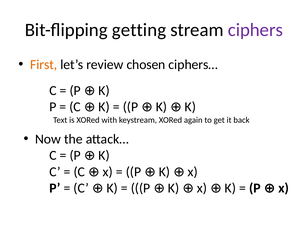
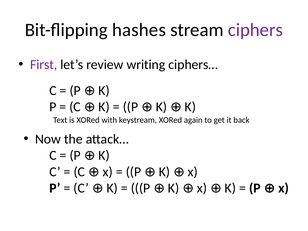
getting: getting -> hashes (139, 30)
First colour: orange -> purple (44, 65)
chosen: chosen -> writing (146, 65)
